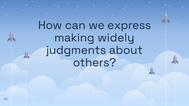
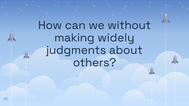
express: express -> without (129, 25)
